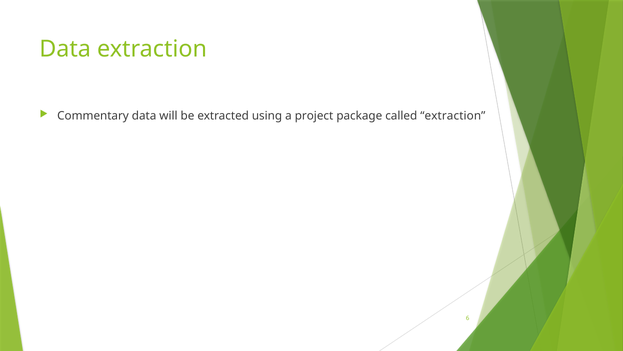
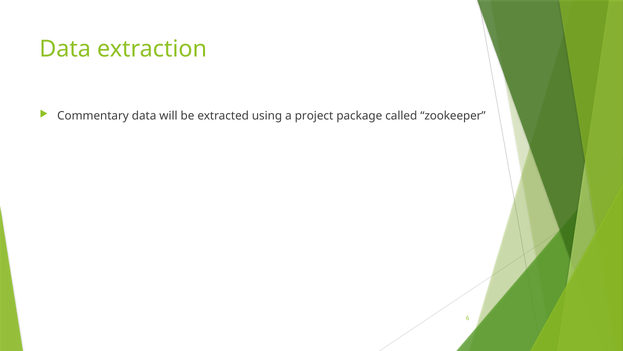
called extraction: extraction -> zookeeper (453, 116)
